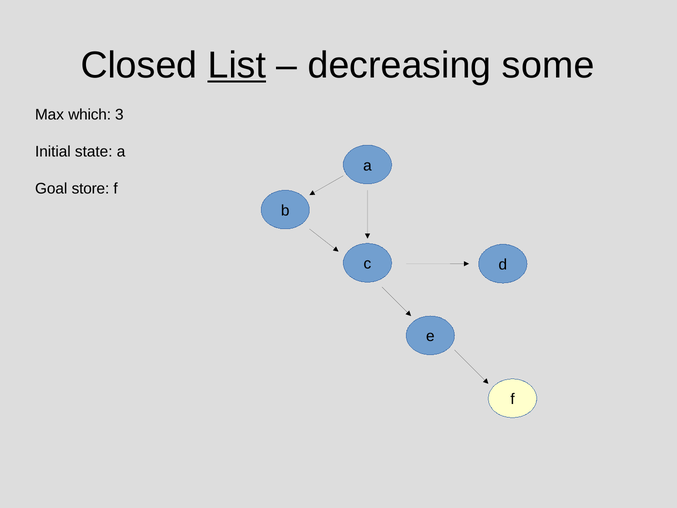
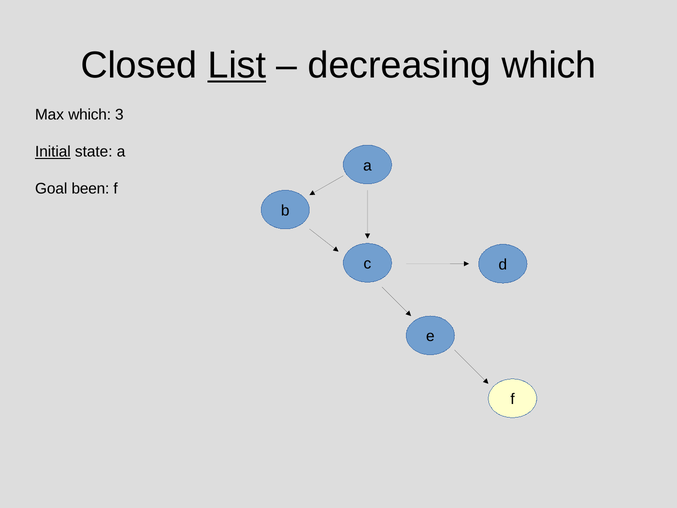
decreasing some: some -> which (549, 65)
Initial underline: none -> present (53, 152)
store: store -> been (90, 189)
